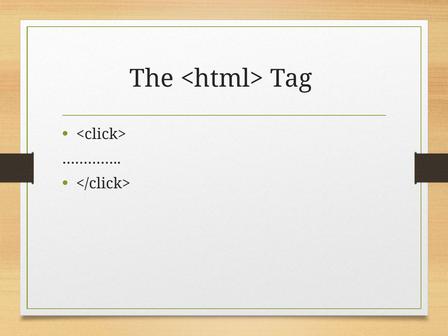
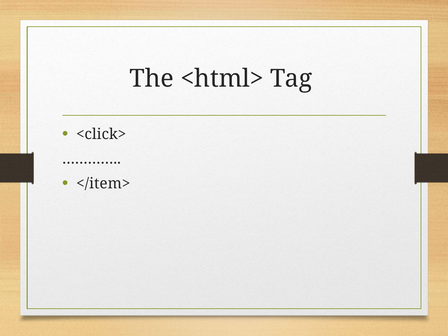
</click>: </click> -> </item> (103, 184)
